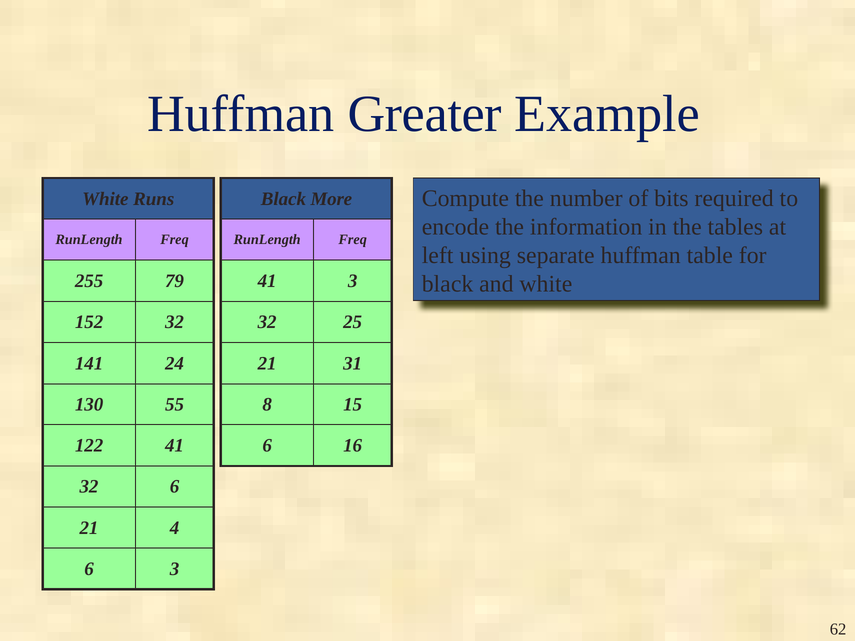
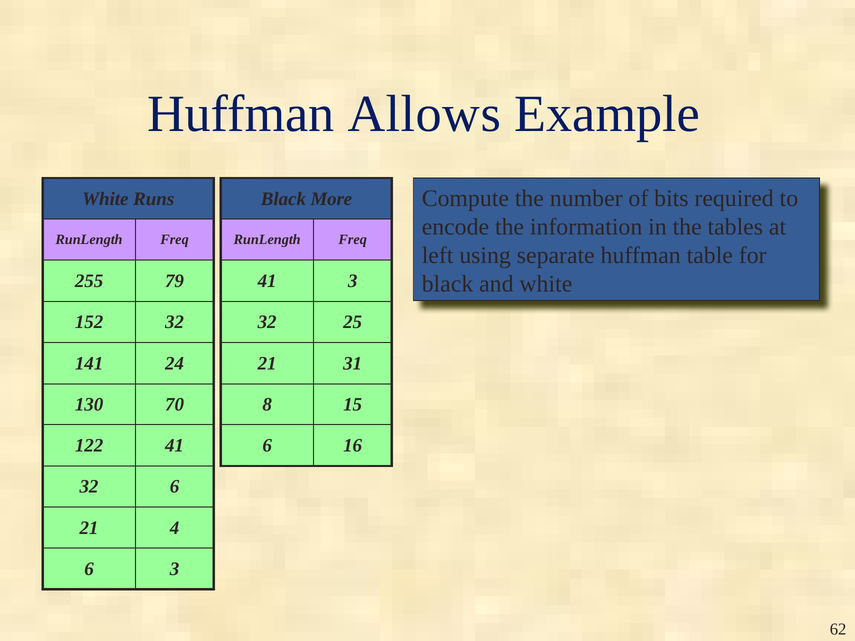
Greater: Greater -> Allows (424, 114)
55: 55 -> 70 (175, 405)
